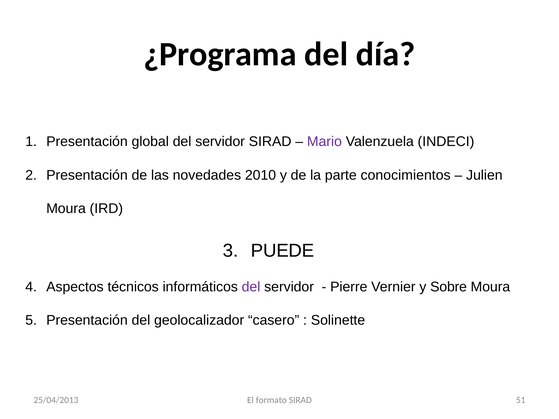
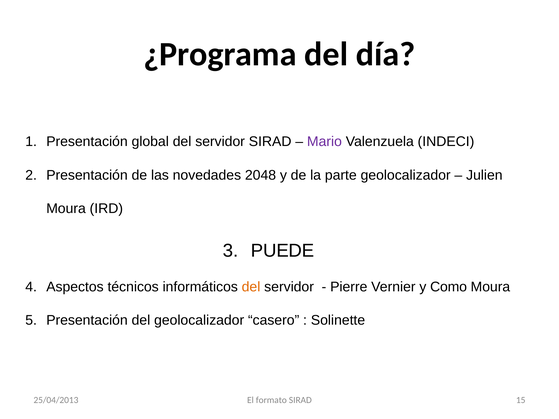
2010: 2010 -> 2048 (260, 175)
parte conocimientos: conocimientos -> geolocalizador (406, 175)
del colour: purple -> orange (251, 287)
Sobre: Sobre -> Como (449, 287)
51: 51 -> 15 (521, 400)
